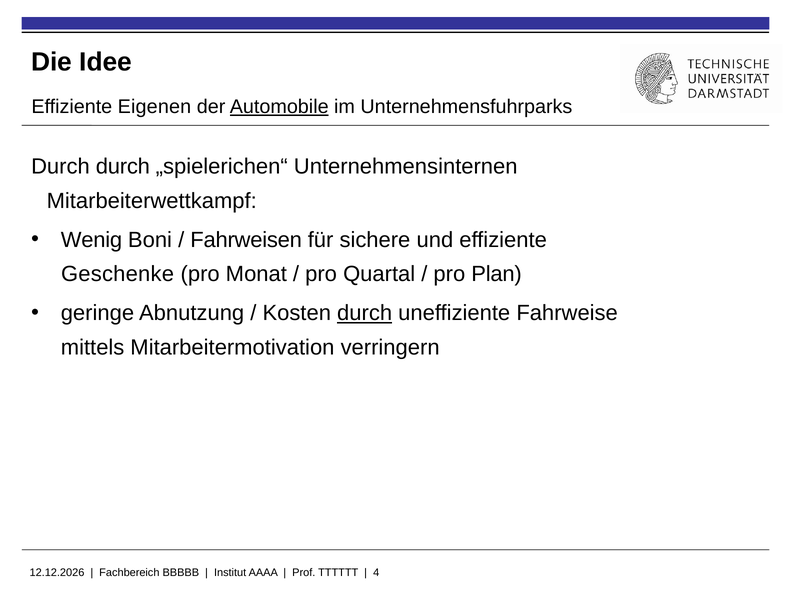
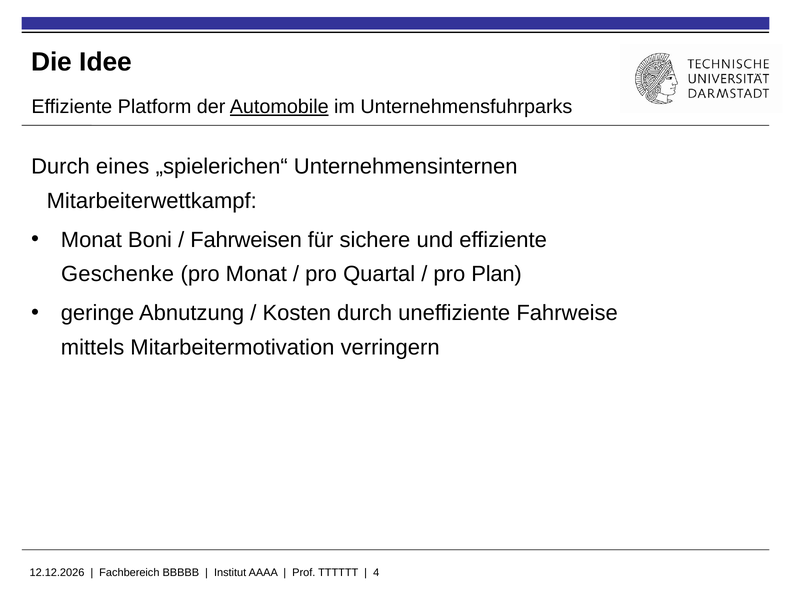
Eigenen: Eigenen -> Platform (155, 107)
Durch durch: durch -> eines (123, 167)
Wenig: Wenig -> Monat (91, 240)
durch underline: present -> none (365, 313)
